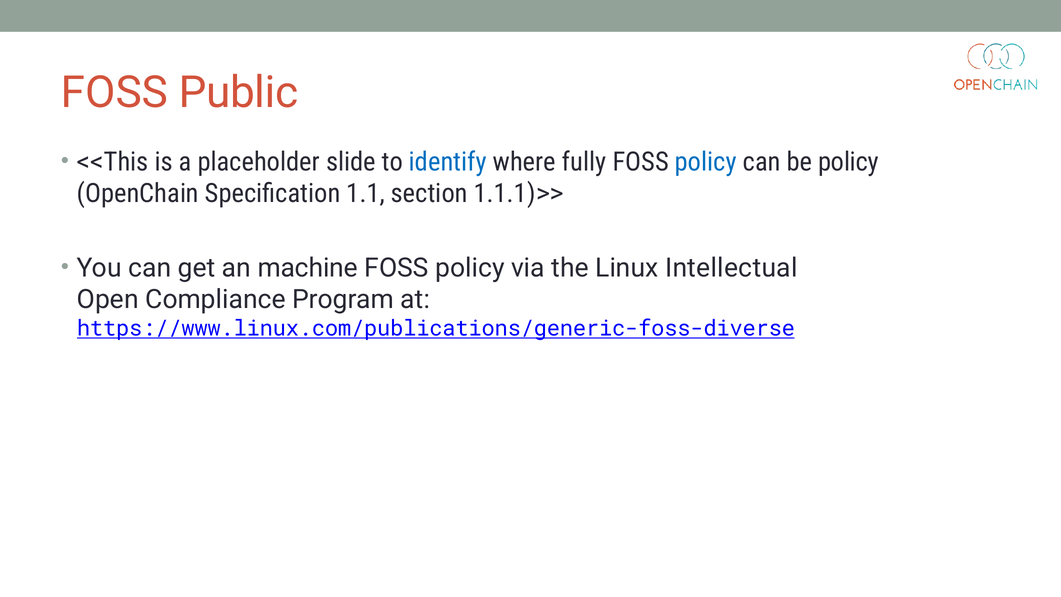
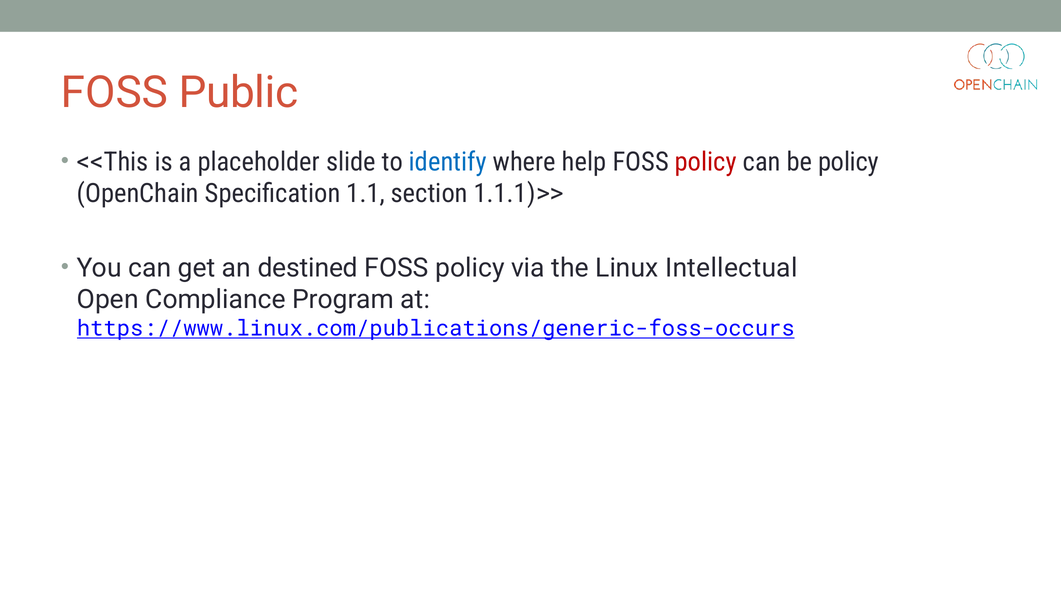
fully: fully -> help (584, 162)
policy colour: blue -> red (706, 162)
machine: machine -> destined (308, 268)
https://www.linux.com/publications/generic-foss-diverse: https://www.linux.com/publications/generic-foss-diverse -> https://www.linux.com/publications/generic-foss-occurs (436, 328)
